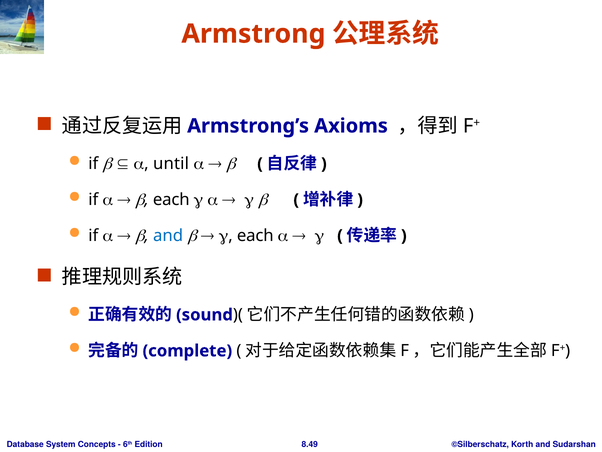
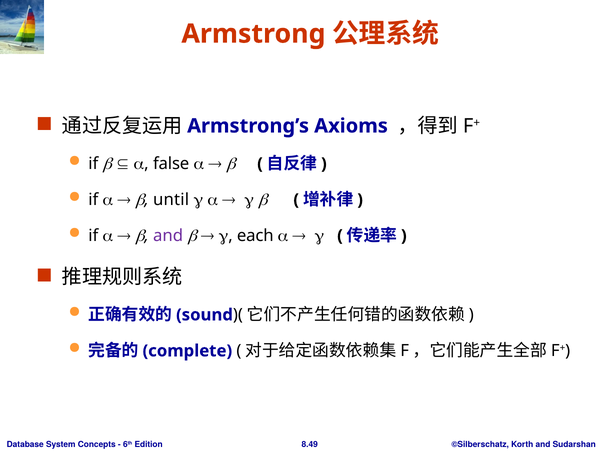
until: until -> false (171, 164)
each: each -> until (171, 199)
and colour: blue -> purple (168, 235)
